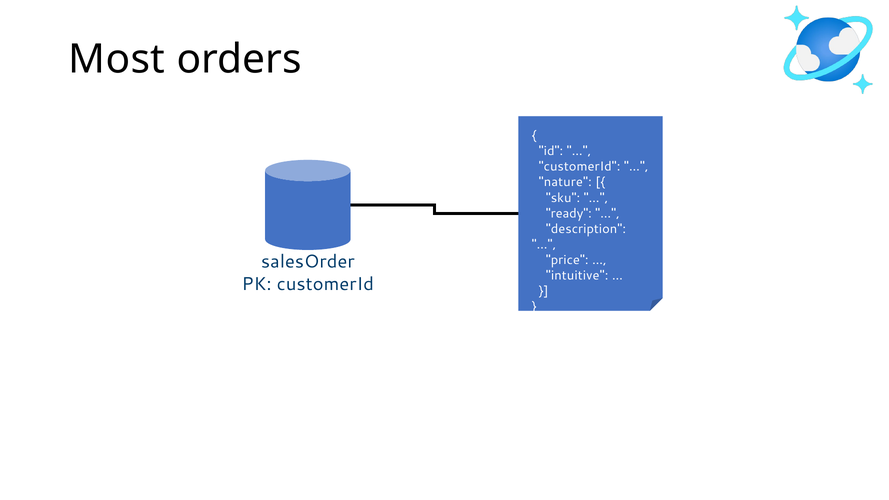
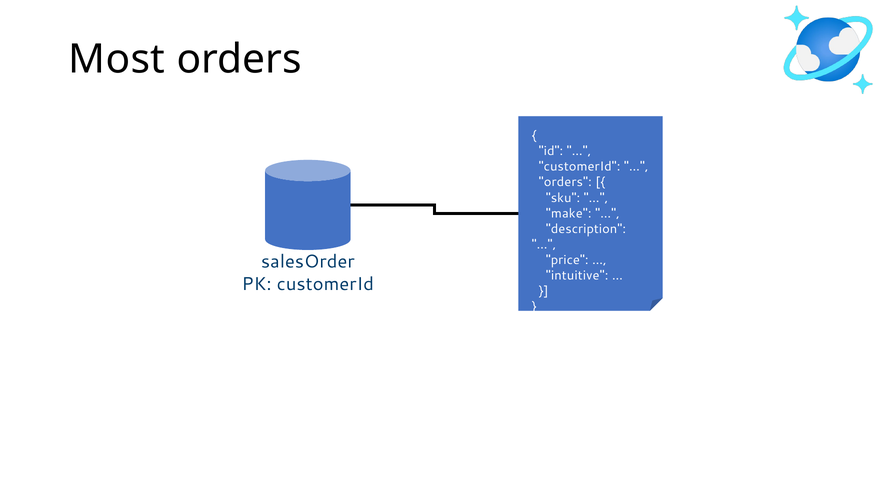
nature: nature -> orders (565, 182)
ready: ready -> make (569, 213)
